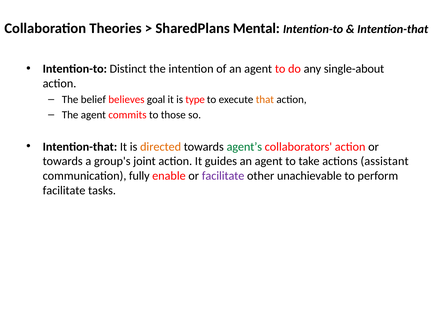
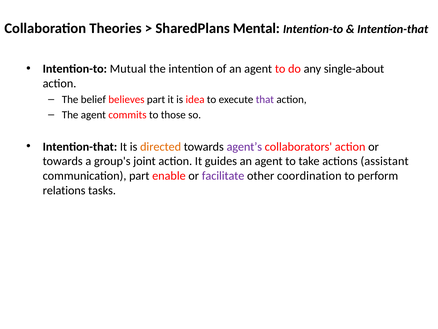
Distinct: Distinct -> Mutual (128, 69)
believes goal: goal -> part (156, 99)
type: type -> idea (195, 99)
that colour: orange -> purple (265, 99)
agent’s colour: green -> purple (244, 146)
communication fully: fully -> part (139, 176)
unachievable: unachievable -> coordination (309, 176)
facilitate: facilitate -> relations (64, 190)
